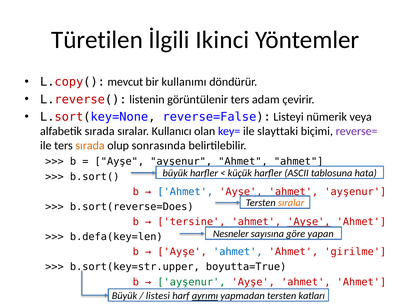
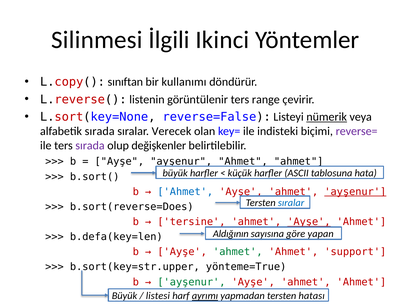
Türetilen: Türetilen -> Silinmesi (97, 40)
mevcut: mevcut -> sınıftan (125, 82)
adam: adam -> range (266, 99)
nümerik underline: none -> present (327, 117)
Kullanıcı: Kullanıcı -> Verecek (172, 131)
slayttaki: slayttaki -> indisteki (278, 131)
sırada colour: orange -> purple (90, 146)
sonrasında: sonrasında -> değişkenler (159, 146)
ayşenur underline: none -> present (355, 192)
sıralar colour: orange -> blue (291, 203)
Nesneler: Nesneler -> Aldığının (231, 234)
ahmet colour: blue -> green (238, 252)
girilme: girilme -> support (355, 252)
boyutta=True: boyutta=True -> yönteme=True (246, 267)
katları: katları -> hatası (312, 296)
